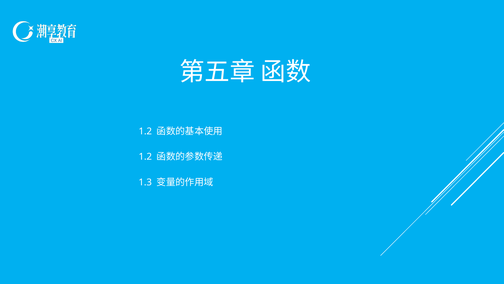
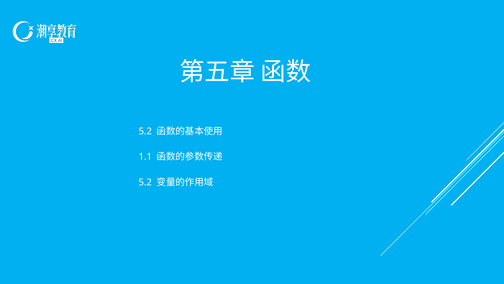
1.2: 1.2 -> 5.2 (145, 131)
1.2: 1.2 -> 1.1 (145, 157)
1.3: 1.3 -> 5.2 (145, 182)
